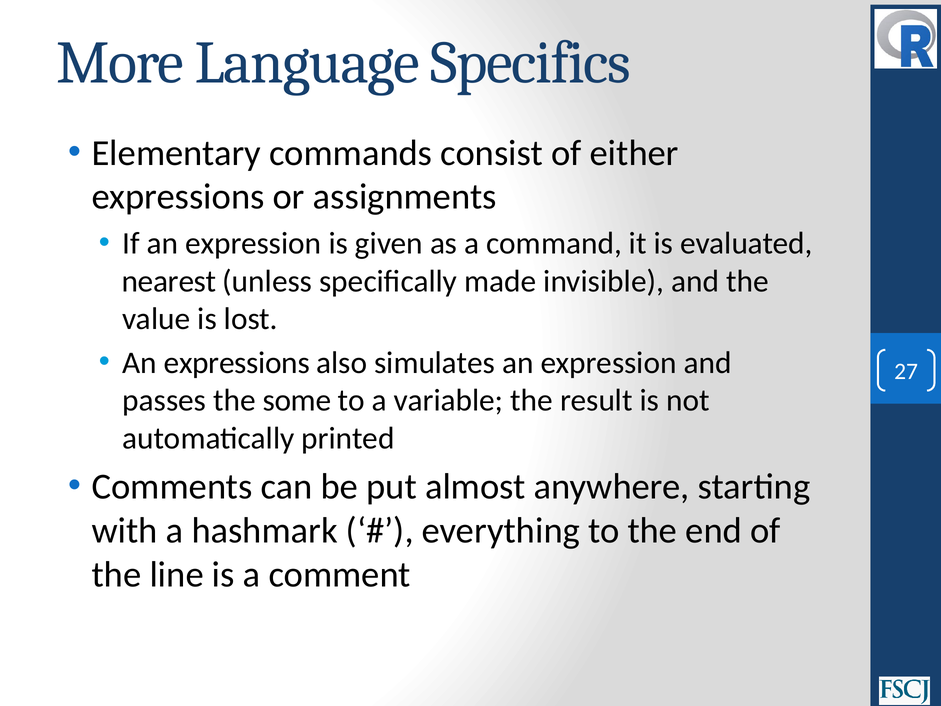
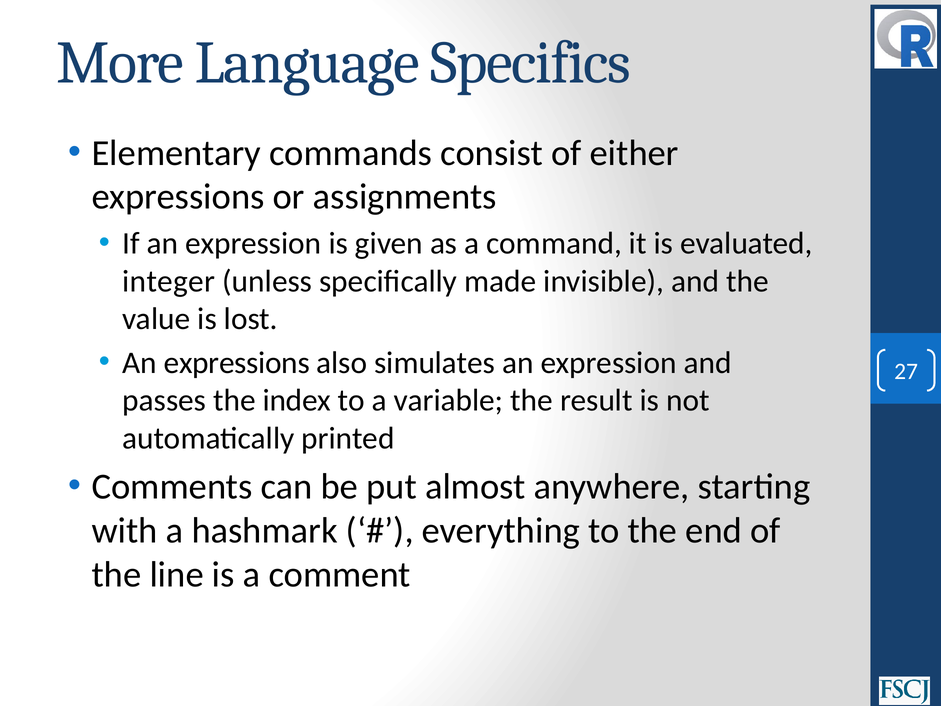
nearest: nearest -> integer (169, 281)
some: some -> index (297, 400)
